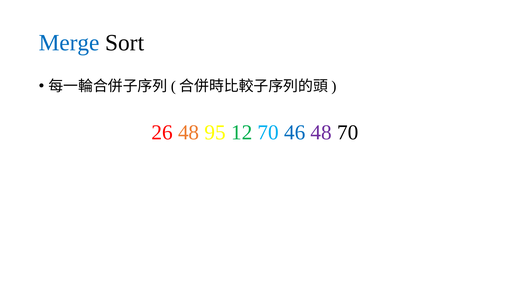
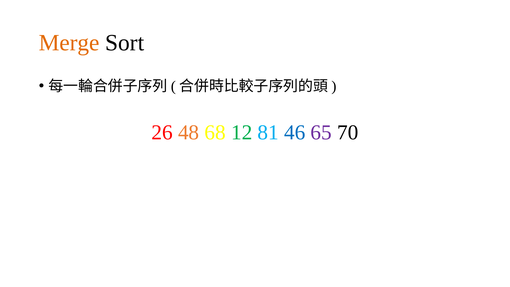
Merge colour: blue -> orange (69, 43)
95: 95 -> 68 (215, 132)
12 70: 70 -> 81 (268, 132)
46 48: 48 -> 65 (321, 132)
